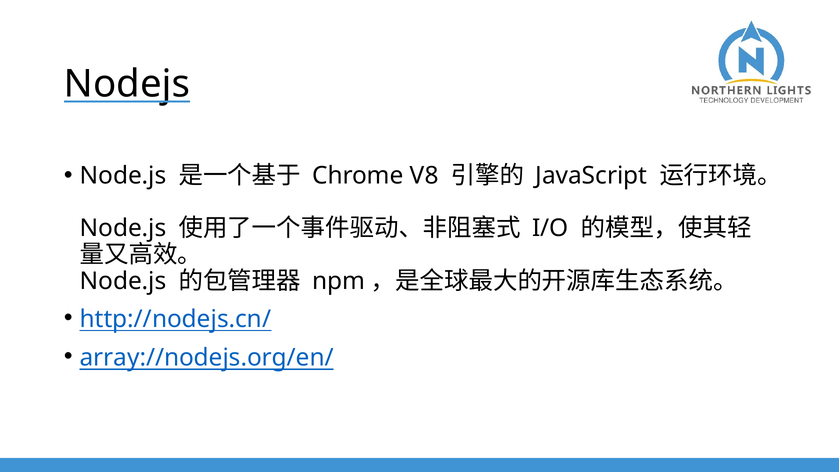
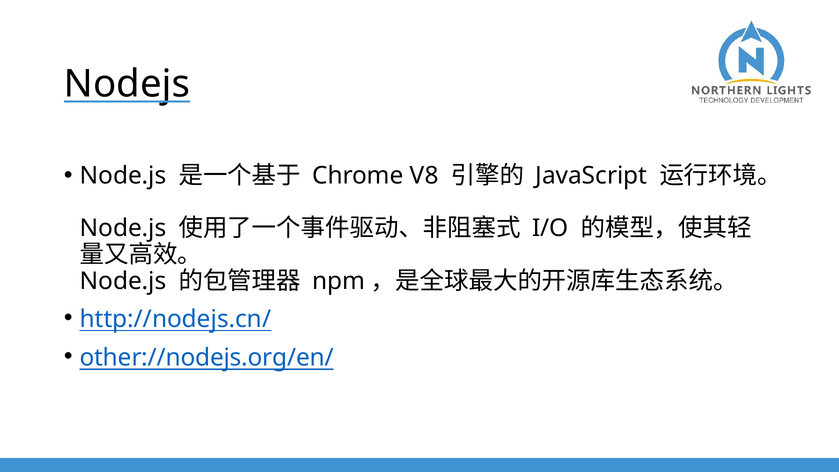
array://nodejs.org/en/: array://nodejs.org/en/ -> other://nodejs.org/en/ (207, 358)
